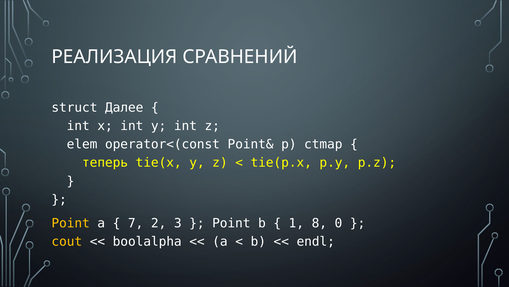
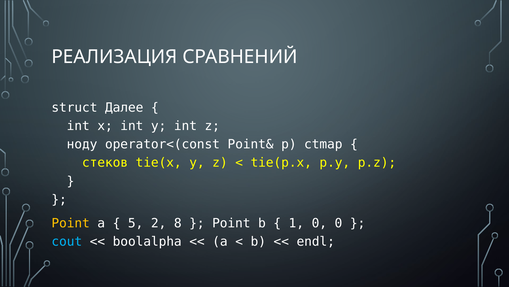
elem: elem -> ноду (82, 144)
теперь: теперь -> стеков (105, 162)
7: 7 -> 5 (136, 223)
3: 3 -> 8 (178, 223)
1 8: 8 -> 0 (319, 223)
cout colour: yellow -> light blue (67, 241)
